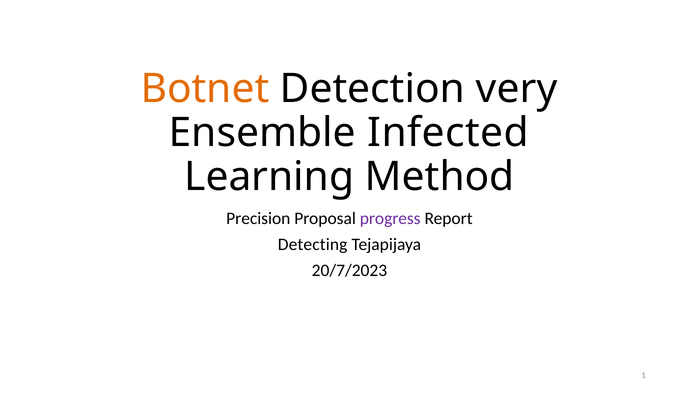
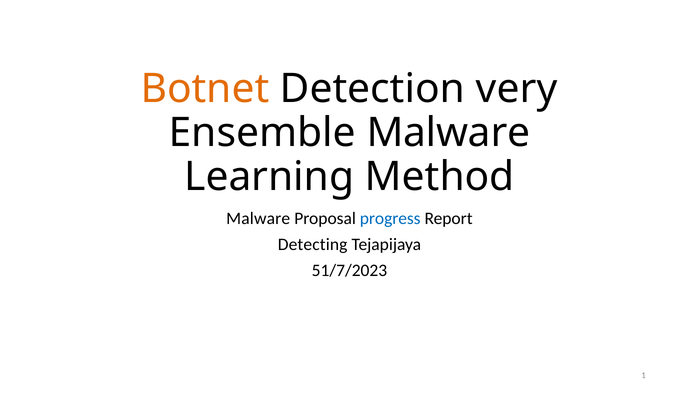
Ensemble Infected: Infected -> Malware (448, 133)
Precision: Precision -> Malware (258, 218)
progress colour: purple -> blue (390, 218)
20/7/2023: 20/7/2023 -> 51/7/2023 (349, 271)
